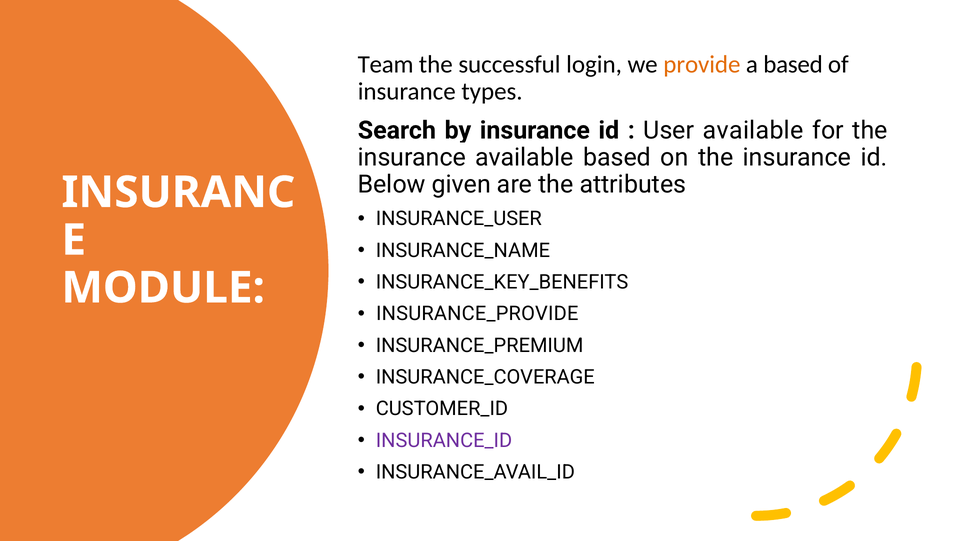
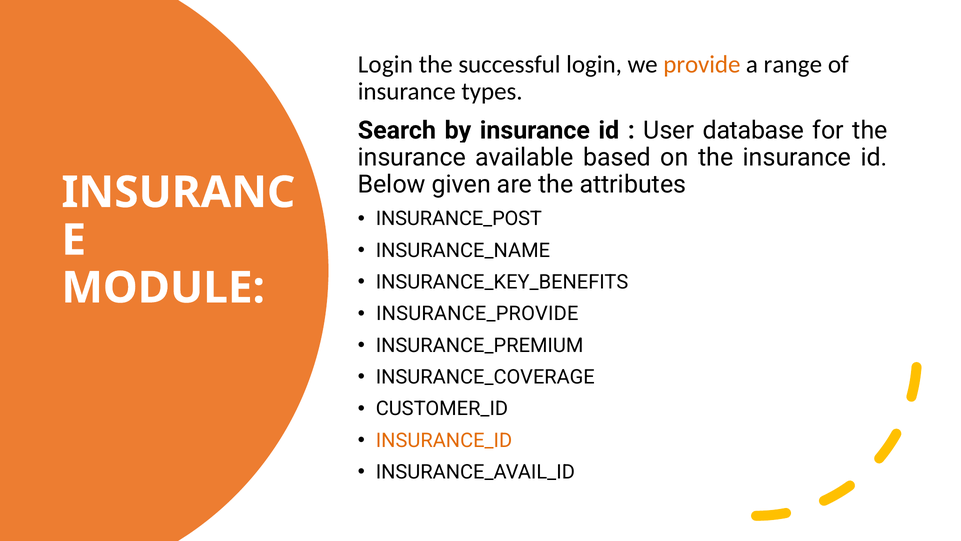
Team: Team -> Login (385, 64)
a based: based -> range (793, 64)
User available: available -> database (753, 130)
INSURANCE_USER: INSURANCE_USER -> INSURANCE_POST (459, 219)
INSURANCE_ID colour: purple -> orange (444, 440)
